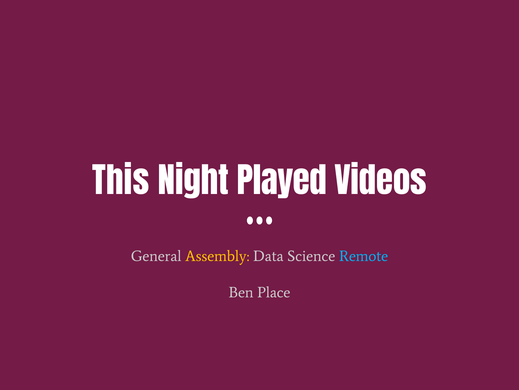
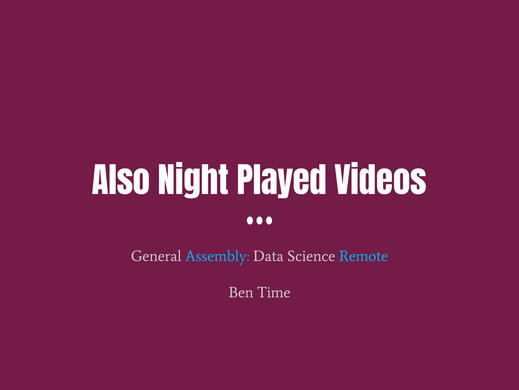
This: This -> Also (121, 182)
Assembly colour: yellow -> light blue (217, 256)
Place: Place -> Time (274, 292)
